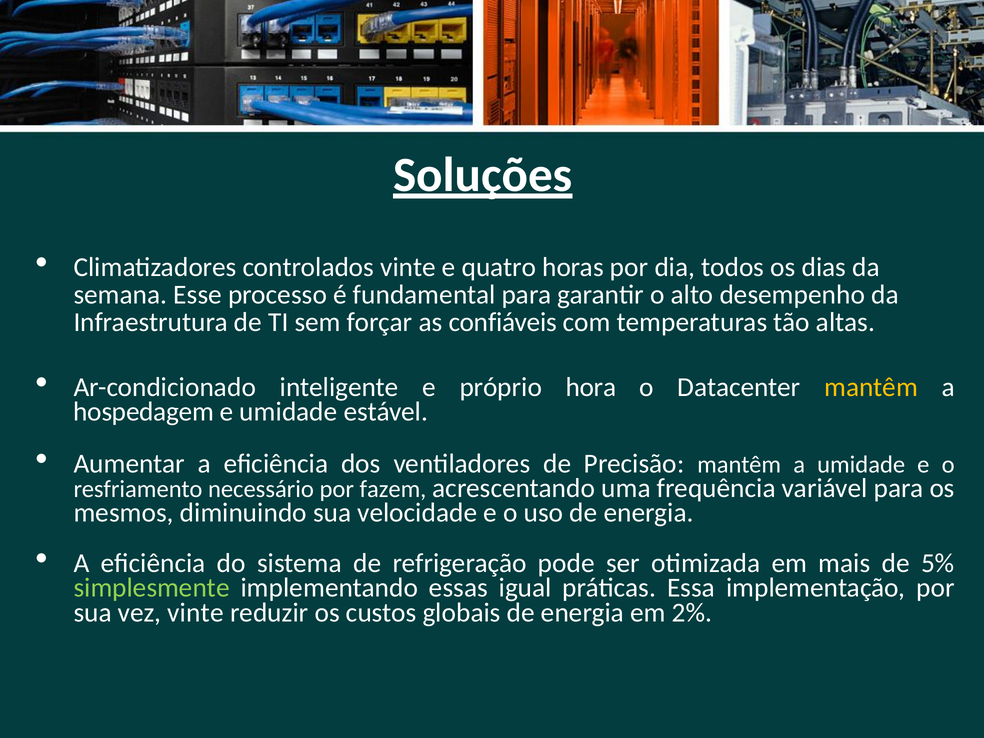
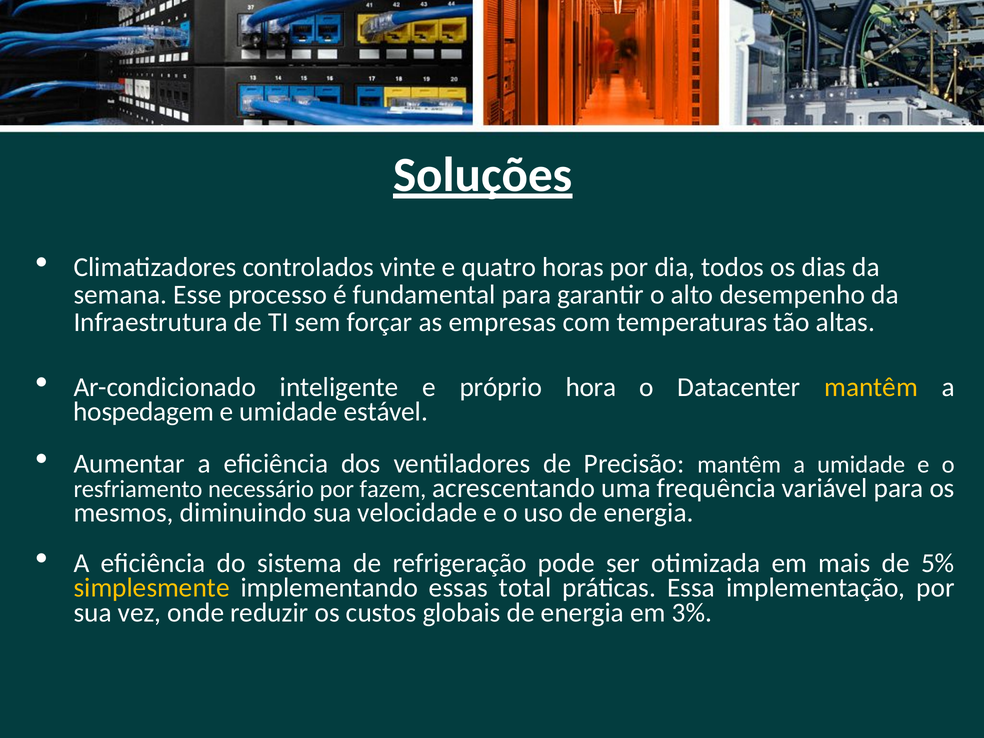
confiáveis: confiáveis -> empresas (503, 322)
simplesmente colour: light green -> yellow (152, 588)
igual: igual -> total (525, 588)
vez vinte: vinte -> onde (196, 613)
2%: 2% -> 3% (692, 613)
